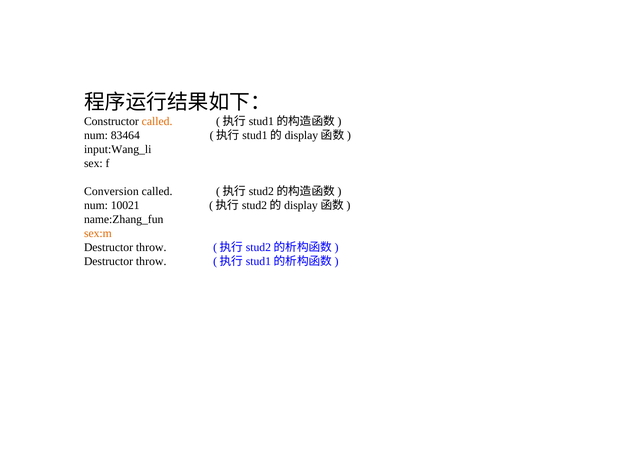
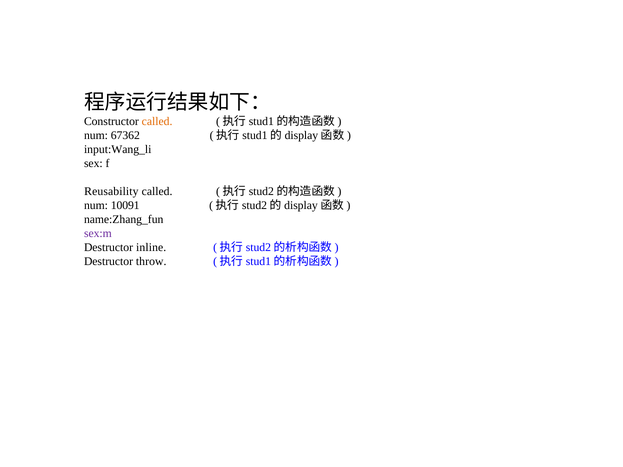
83464: 83464 -> 67362 (125, 135)
Conversion: Conversion -> Reusability (111, 192)
10021: 10021 -> 10091 (125, 206)
sex:m colour: orange -> purple (98, 234)
throw: throw -> inline (151, 248)
